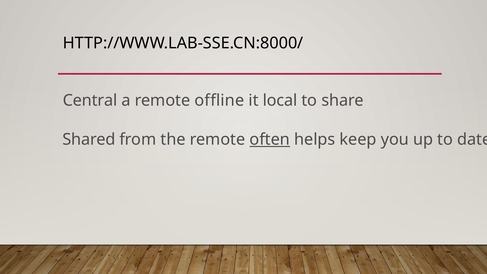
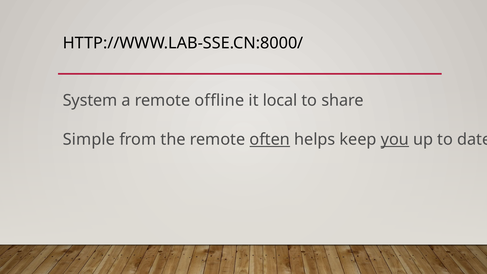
Central: Central -> System (90, 101)
Shared: Shared -> Simple (89, 140)
you underline: none -> present (395, 140)
